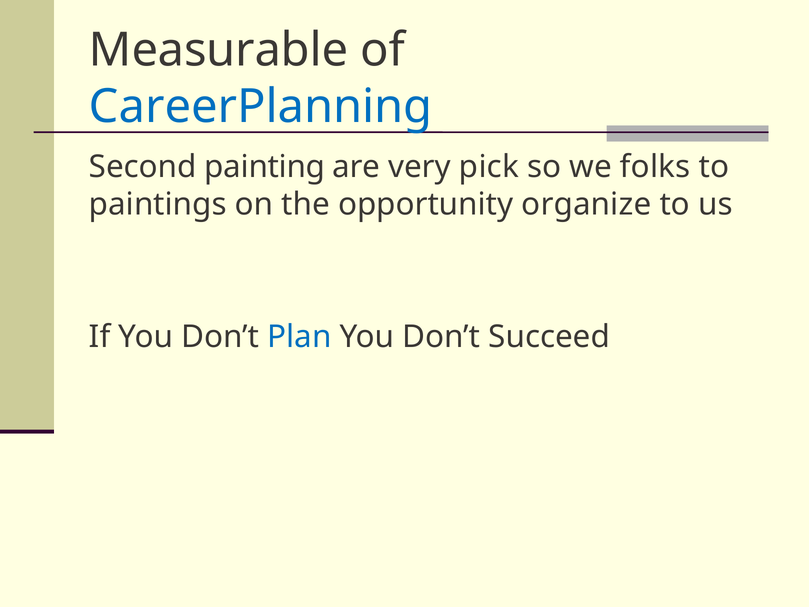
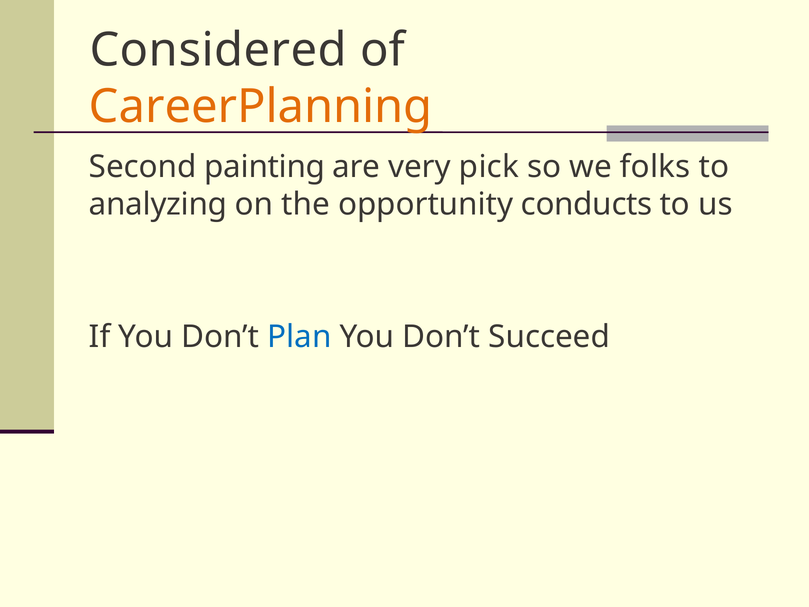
Measurable: Measurable -> Considered (218, 50)
CareerPlanning colour: blue -> orange (261, 107)
paintings: paintings -> analyzing (158, 204)
organize: organize -> conducts (587, 204)
